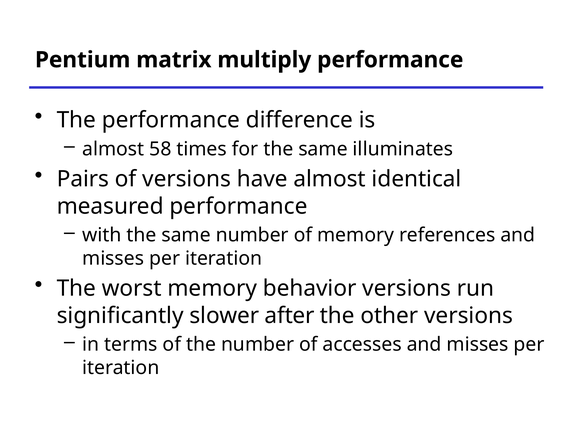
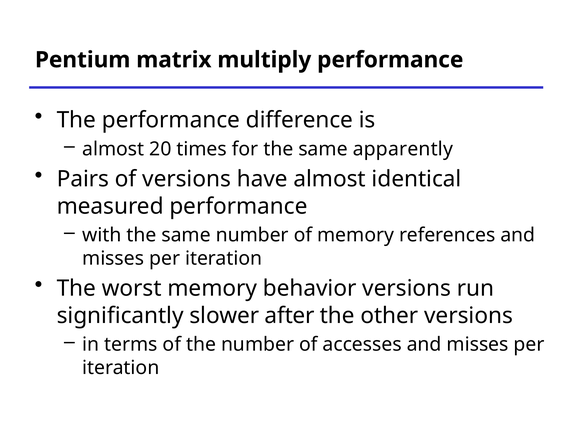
58: 58 -> 20 (160, 149)
illuminates: illuminates -> apparently (403, 149)
